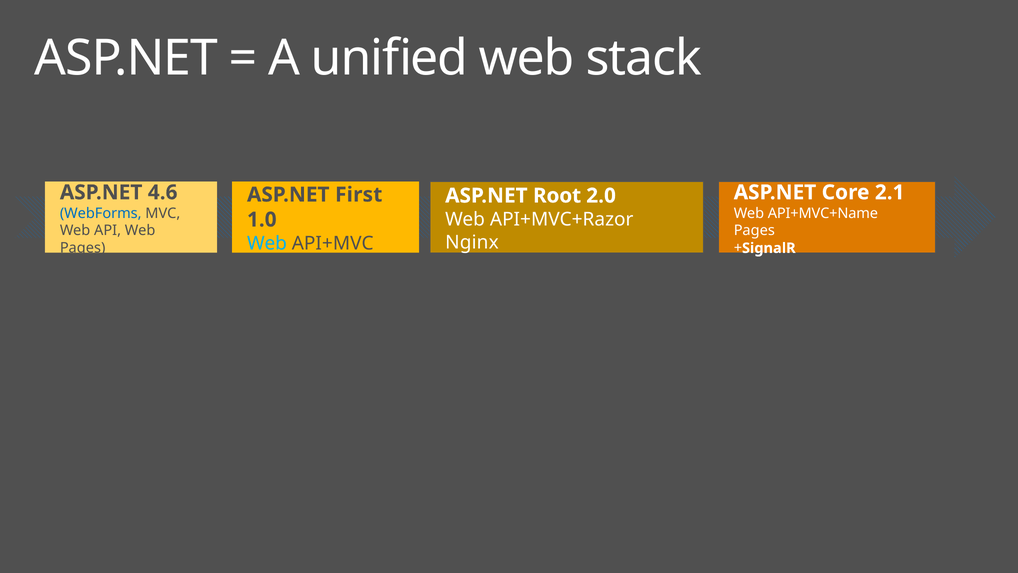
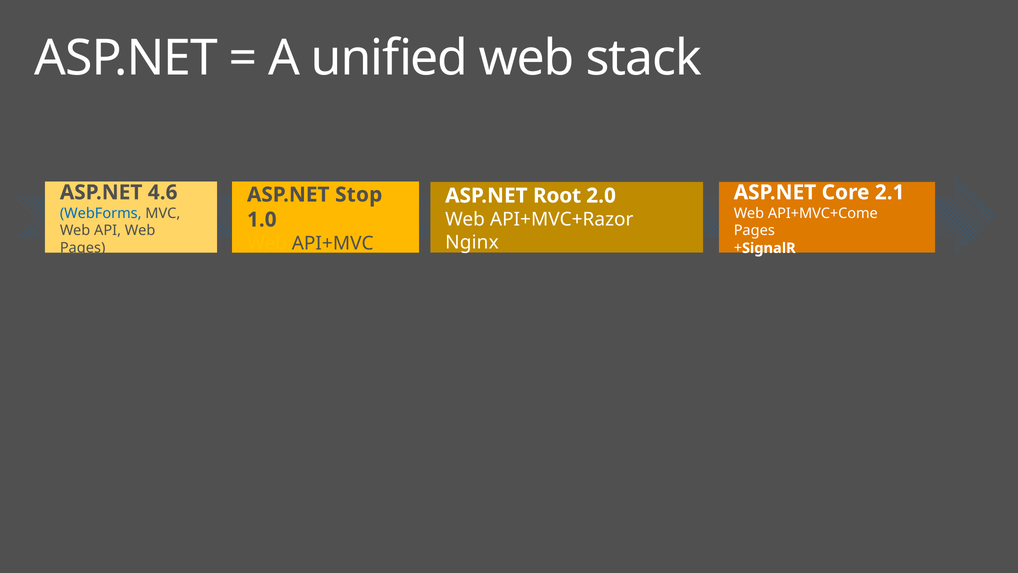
First: First -> Stop (359, 195)
API+MVC+Name: API+MVC+Name -> API+MVC+Come (823, 213)
Web colour: light blue -> yellow (267, 243)
